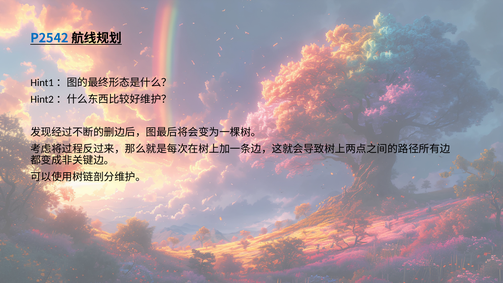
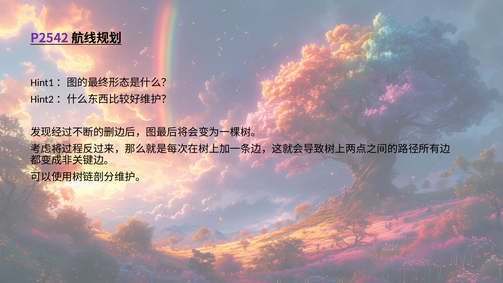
P2542 colour: blue -> purple (50, 38)
